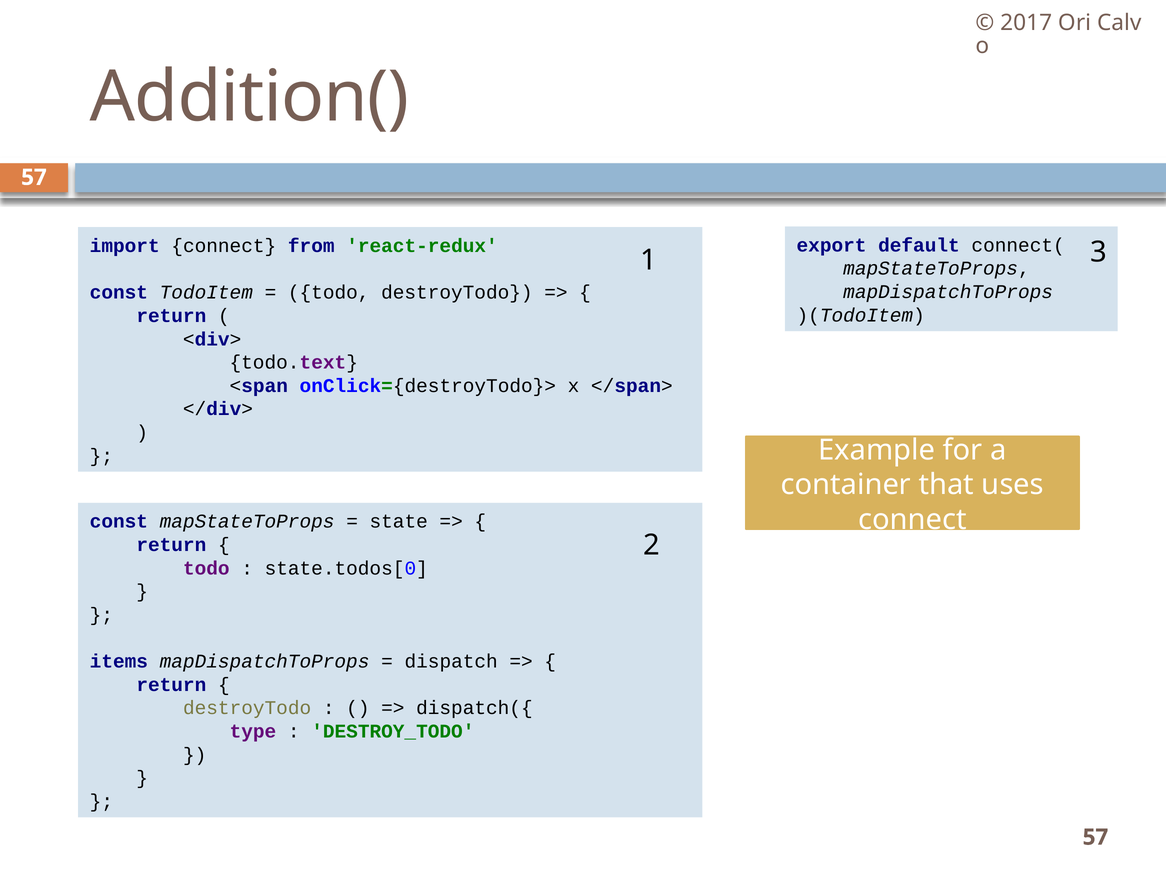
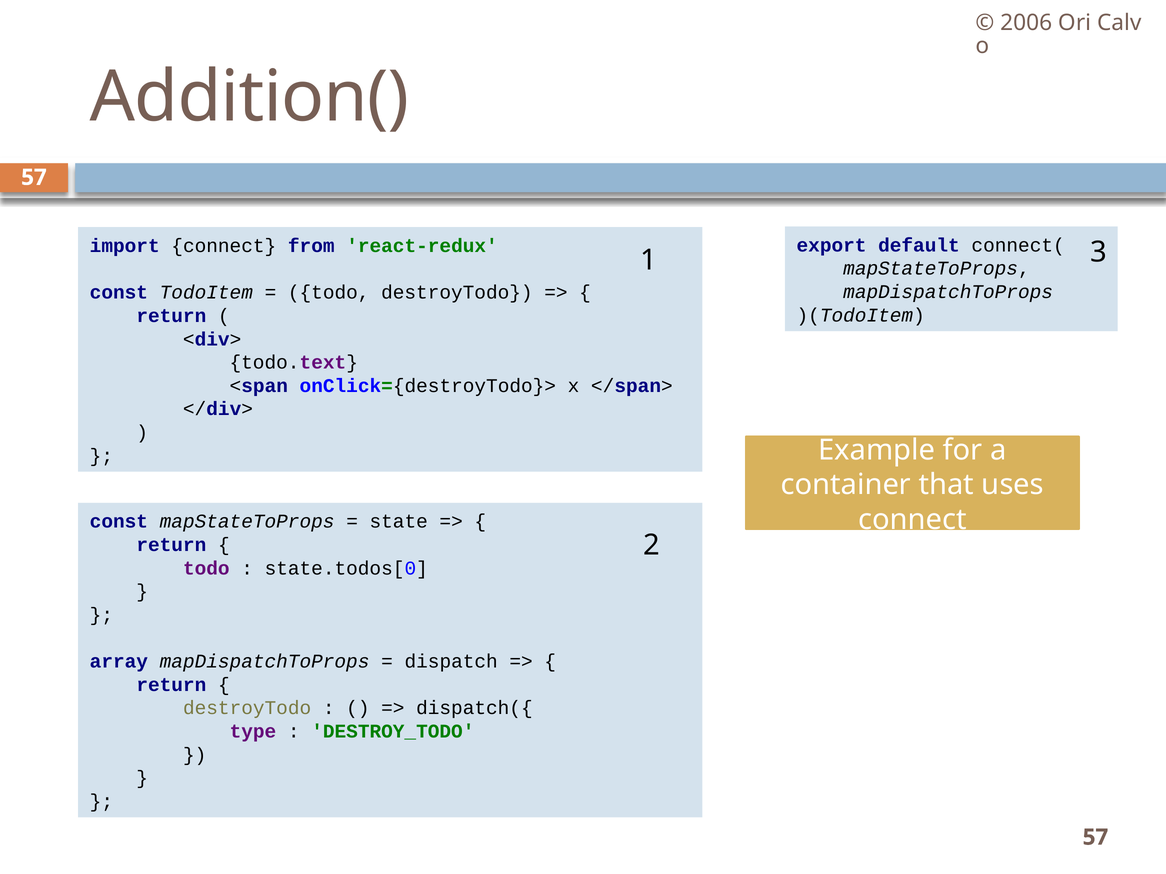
2017: 2017 -> 2006 (1026, 23)
items: items -> array (119, 662)
